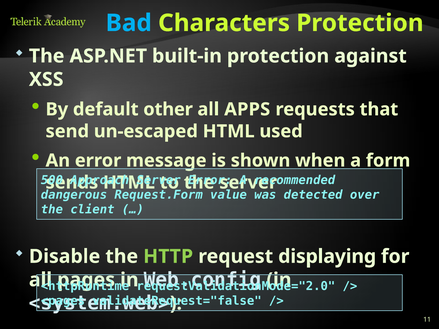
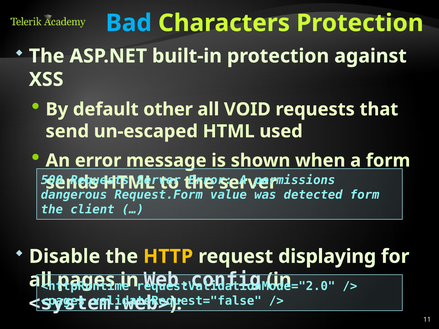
APPS: APPS -> VOID (247, 109)
Approach: Approach -> Requests (100, 180)
recommended: recommended -> permissions (295, 180)
detected over: over -> form (365, 195)
HTTP colour: light green -> yellow (168, 257)
